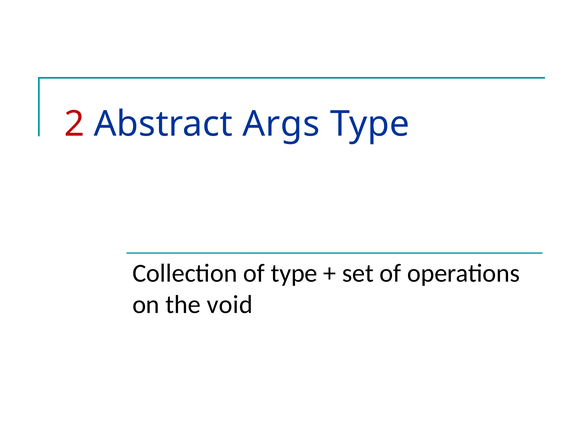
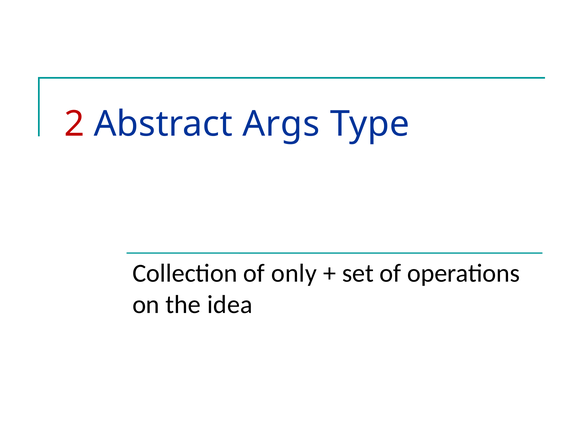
of type: type -> only (294, 273)
void: void -> idea (230, 305)
